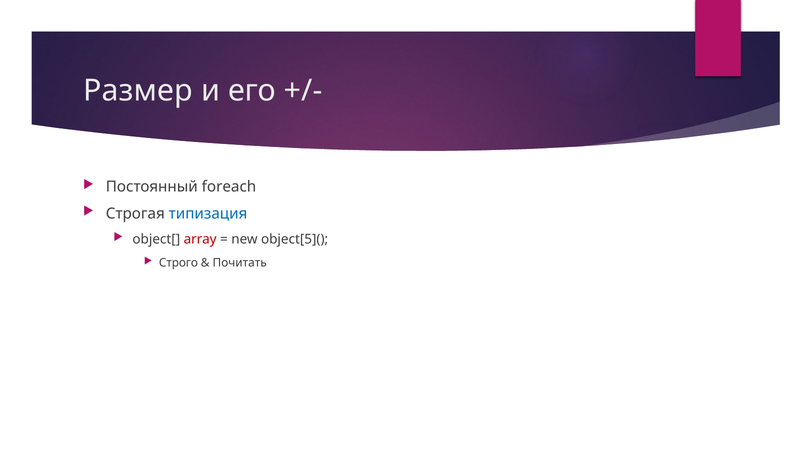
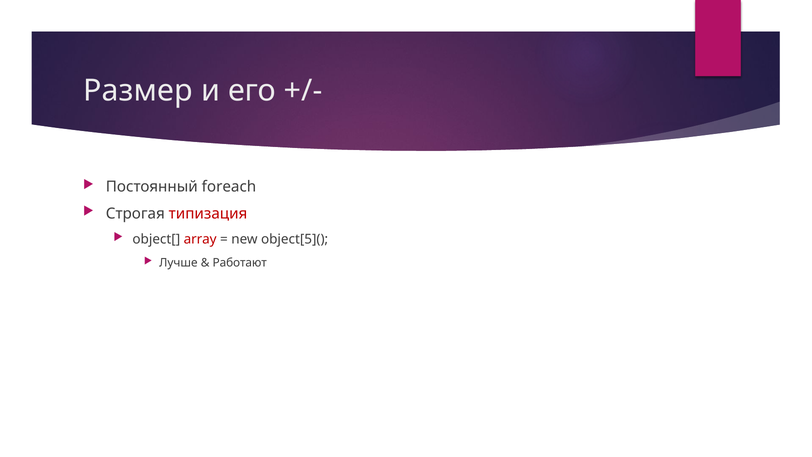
типизация colour: blue -> red (208, 213)
Строго: Строго -> Лучше (178, 263)
Почитать: Почитать -> Работают (240, 263)
